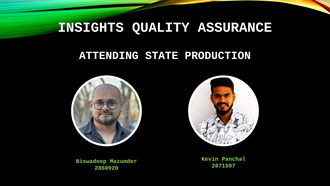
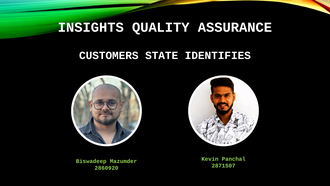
ATTENDING: ATTENDING -> CUSTOMERS (109, 55)
PRODUCTION: PRODUCTION -> IDENTIFIES (218, 55)
